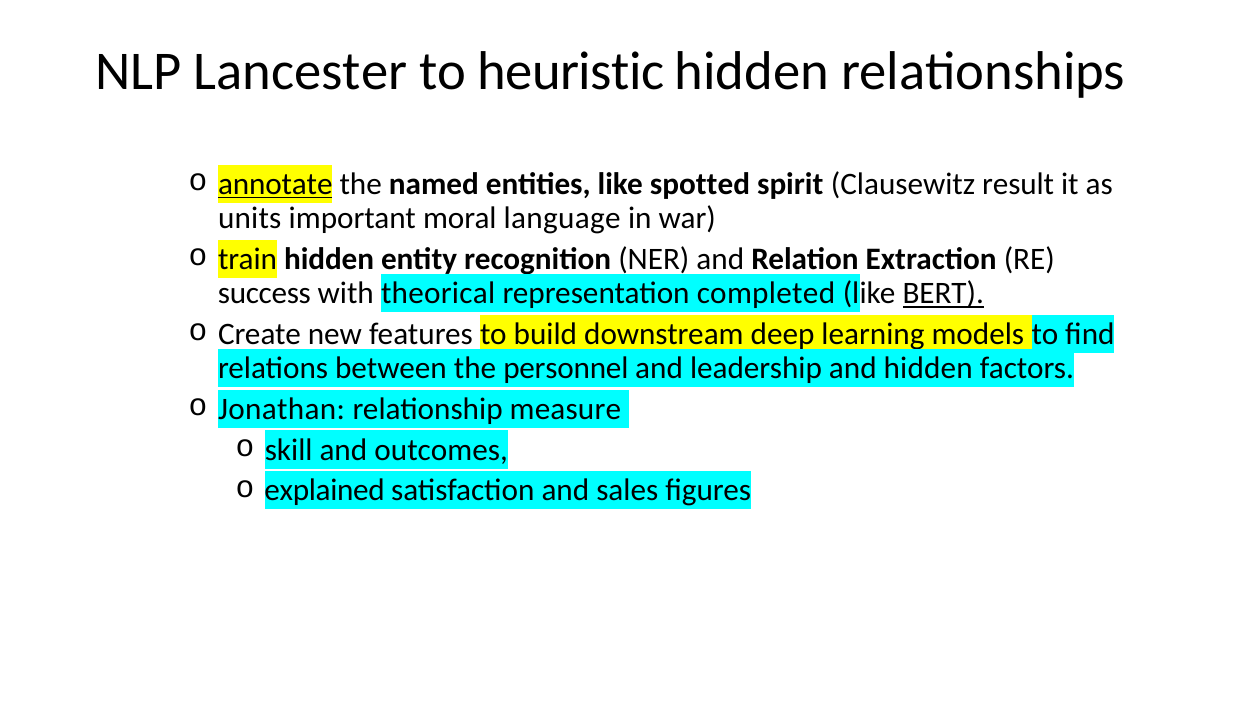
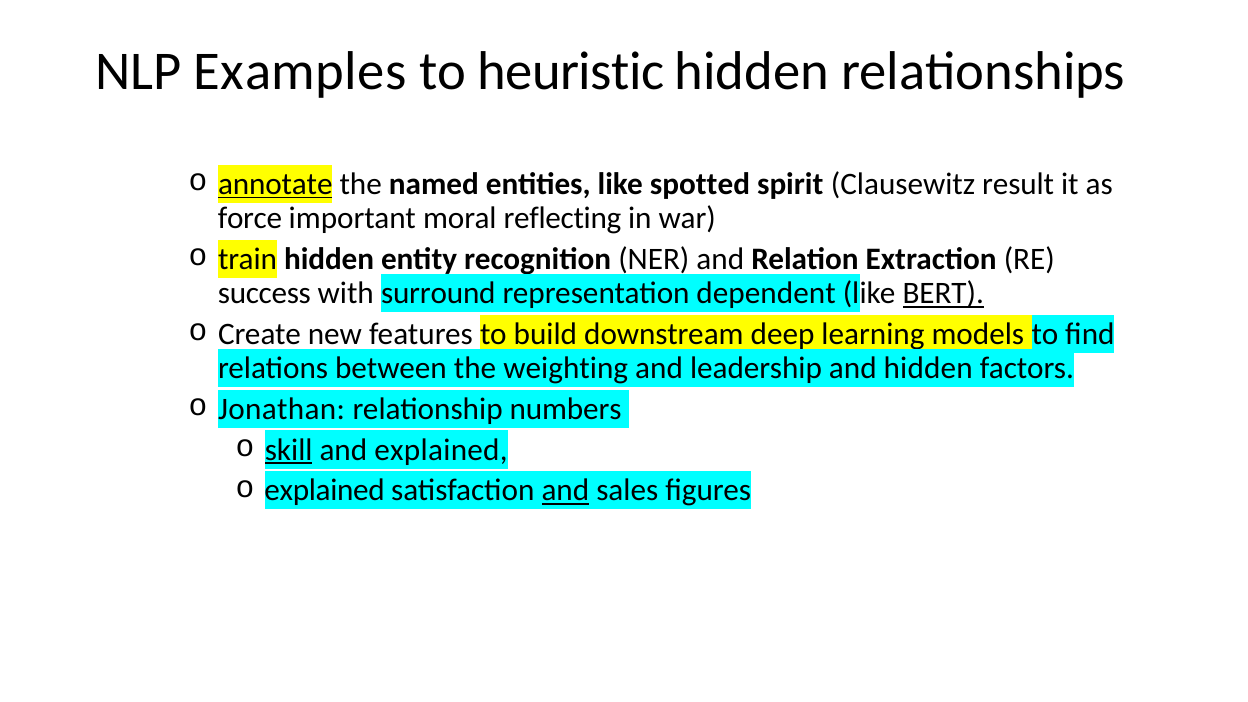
Lancester: Lancester -> Examples (300, 72)
units: units -> force (250, 218)
language: language -> reflecting (562, 218)
theorical: theorical -> surround (438, 293)
completed: completed -> dependent (766, 293)
personnel: personnel -> weighting (566, 368)
measure: measure -> numbers (566, 409)
skill underline: none -> present (289, 450)
and outcomes: outcomes -> explained (441, 450)
and underline: none -> present (565, 491)
